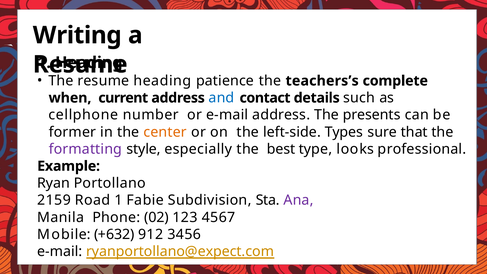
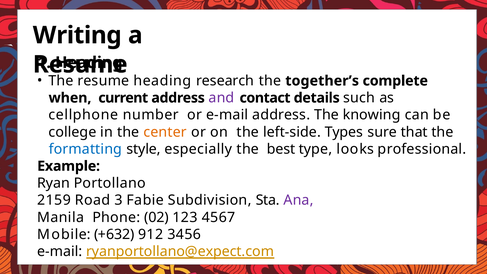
patience: patience -> research (225, 81)
teachers’s: teachers’s -> together’s (322, 81)
and colour: blue -> purple (221, 98)
presents: presents -> knowing (372, 115)
former: former -> college (73, 132)
formatting colour: purple -> blue (85, 149)
Road 1: 1 -> 3 (118, 200)
